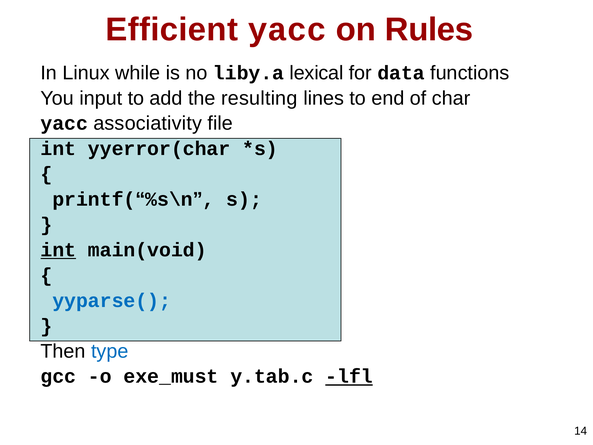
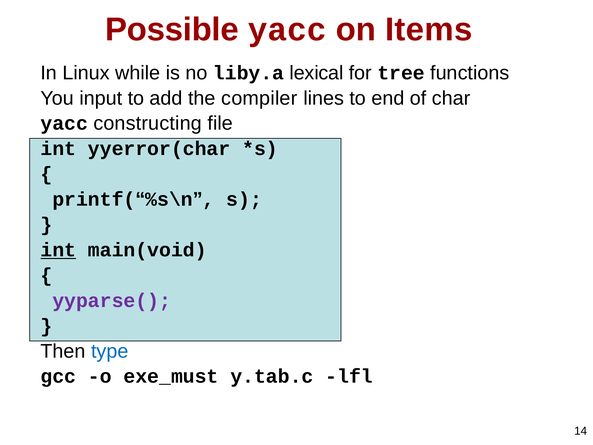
Efficient: Efficient -> Possible (172, 29)
Rules: Rules -> Items (429, 29)
data: data -> tree (401, 73)
resulting: resulting -> compiler (259, 98)
associativity: associativity -> constructing (148, 123)
yyparse( colour: blue -> purple (112, 300)
lfl underline: present -> none (349, 376)
